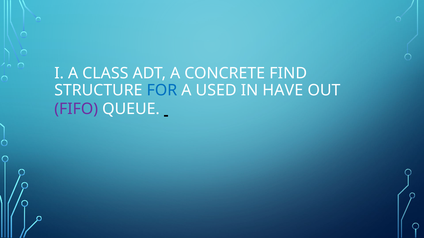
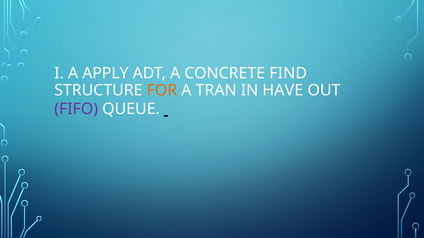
CLASS: CLASS -> APPLY (105, 73)
FOR colour: blue -> orange (162, 91)
USED: USED -> TRAN (216, 91)
